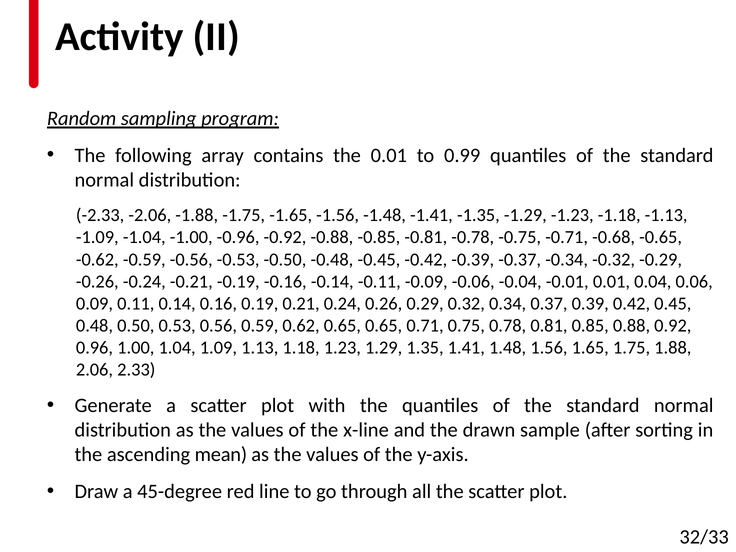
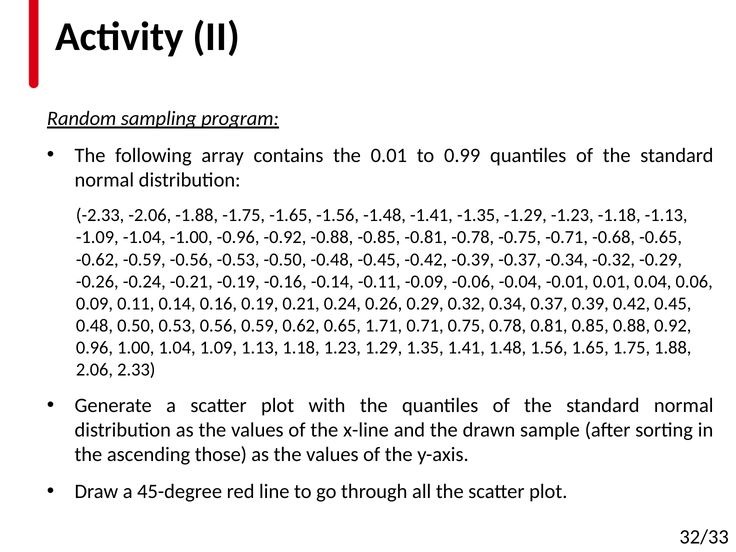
0.65 0.65: 0.65 -> 1.71 (384, 326)
mean: mean -> those (221, 455)
